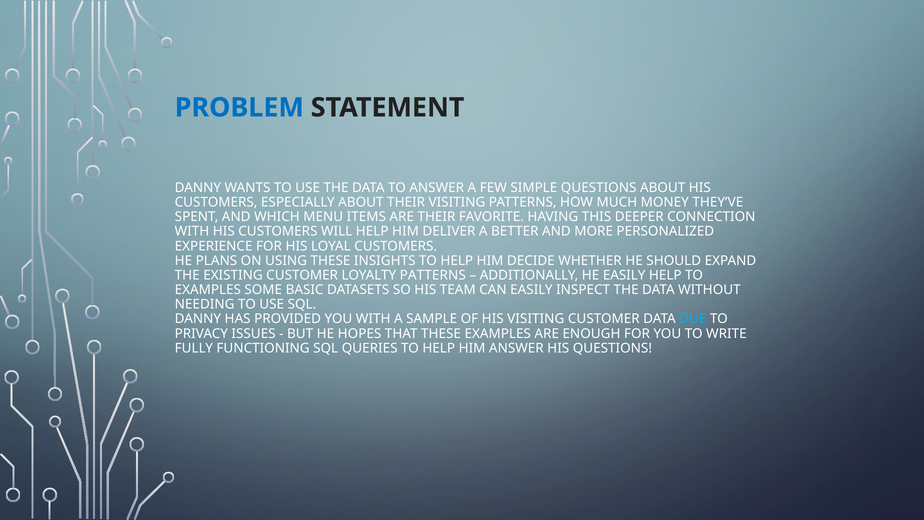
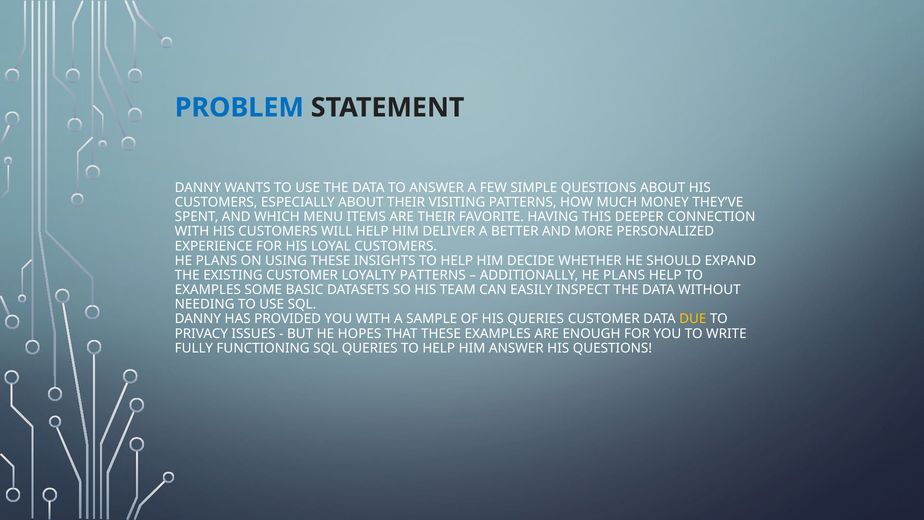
ADDITIONALLY HE EASILY: EASILY -> PLANS (624, 275)
HIS VISITING: VISITING -> QUERIES (536, 319)
DUE colour: light blue -> yellow (693, 319)
